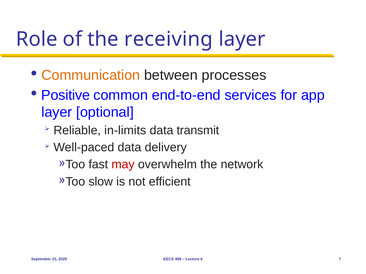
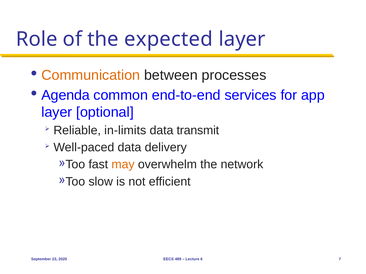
receiving: receiving -> expected (169, 39)
Positive: Positive -> Agenda (66, 95)
may colour: red -> orange (123, 165)
